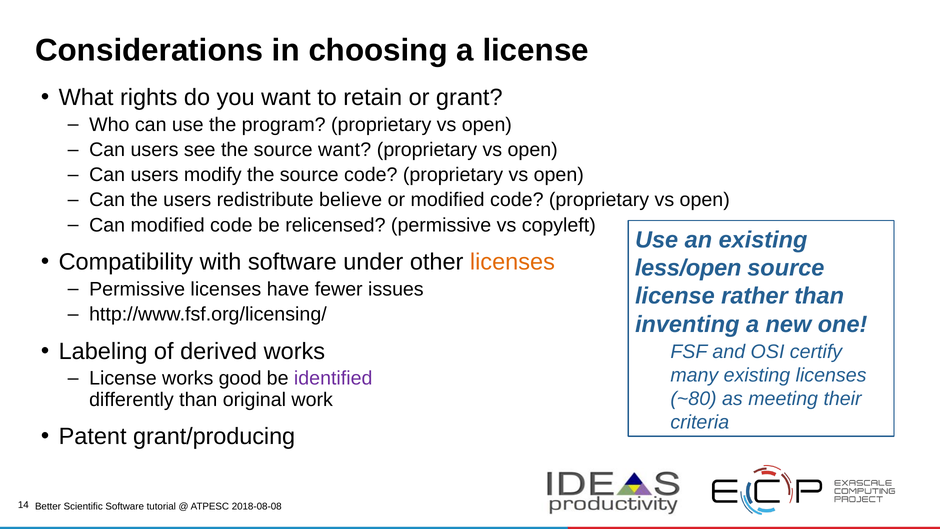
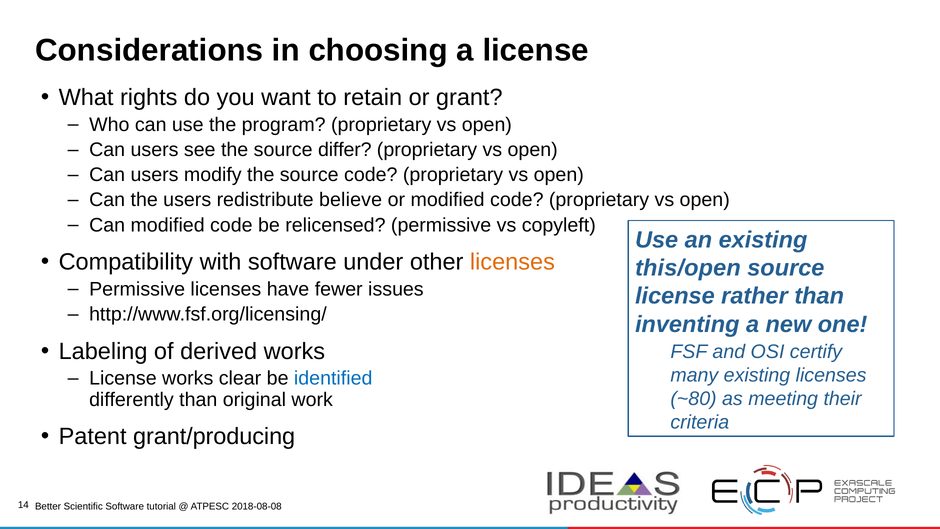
source want: want -> differ (345, 150)
less/open: less/open -> this/open (688, 268)
good: good -> clear (240, 378)
identified colour: purple -> blue (333, 378)
